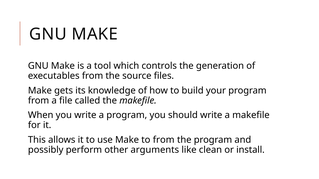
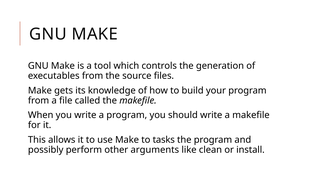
to from: from -> tasks (164, 140)
